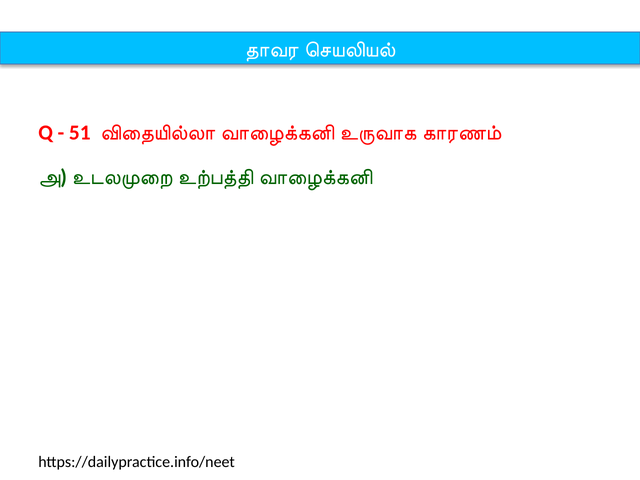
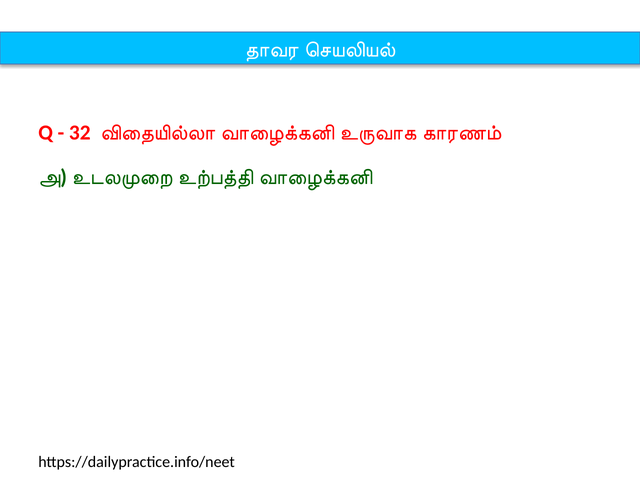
51: 51 -> 32 (80, 133)
